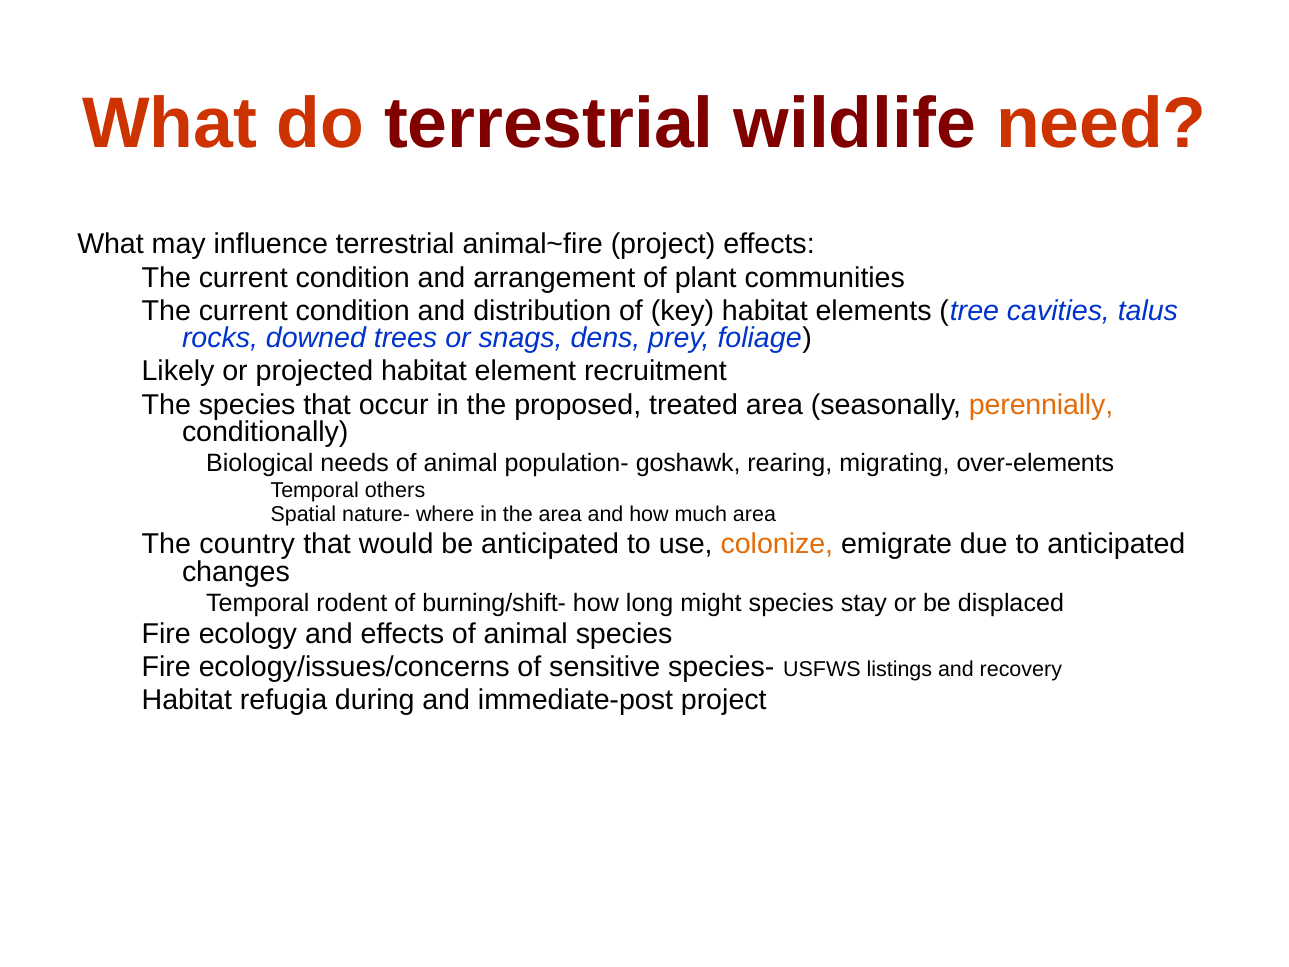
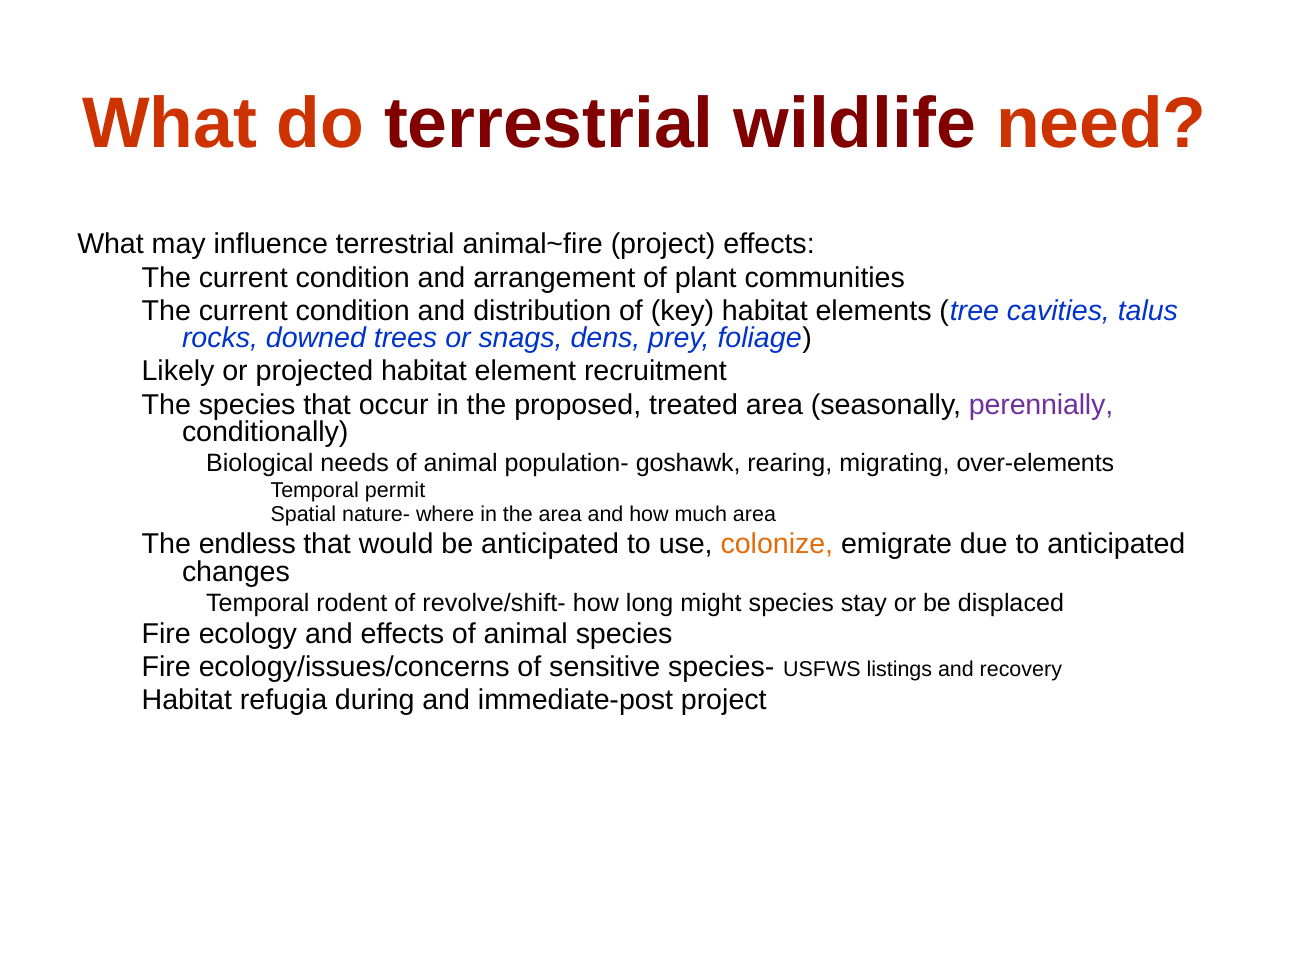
perennially colour: orange -> purple (1041, 405)
others: others -> permit (395, 490)
country: country -> endless (247, 544)
burning/shift-: burning/shift- -> revolve/shift- (494, 603)
